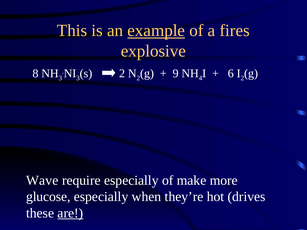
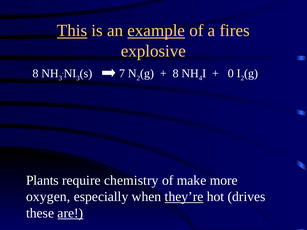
This underline: none -> present (72, 31)
2: 2 -> 7 (122, 73)
9: 9 -> 8 (176, 73)
6: 6 -> 0 (231, 73)
Wave: Wave -> Plants (42, 181)
require especially: especially -> chemistry (131, 181)
glucose: glucose -> oxygen (48, 197)
they’re underline: none -> present (184, 197)
